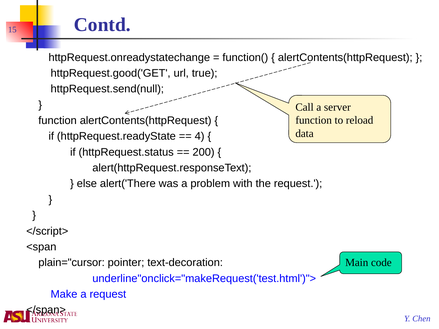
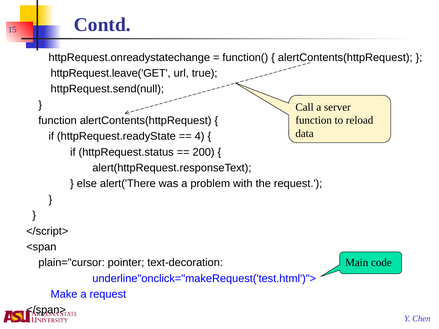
httpRequest.good('GET: httpRequest.good('GET -> httpRequest.leave('GET (111, 73)
